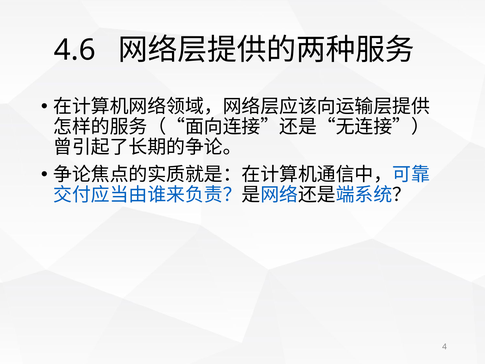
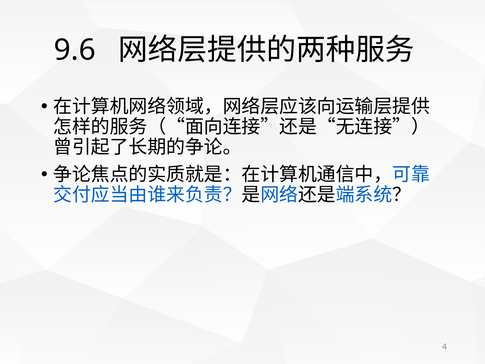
4.6: 4.6 -> 9.6 (75, 50)
